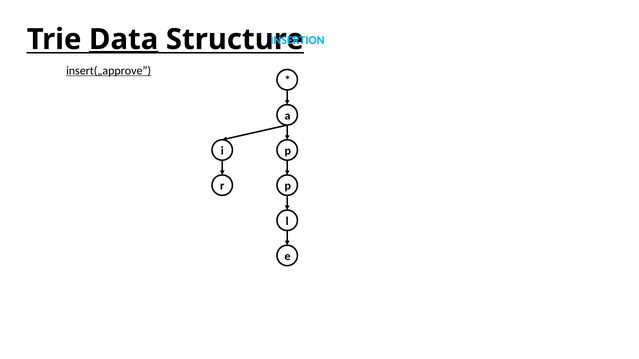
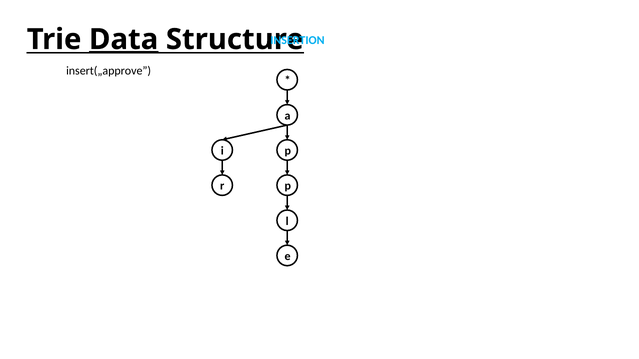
insert(„approve underline: present -> none (109, 71)
